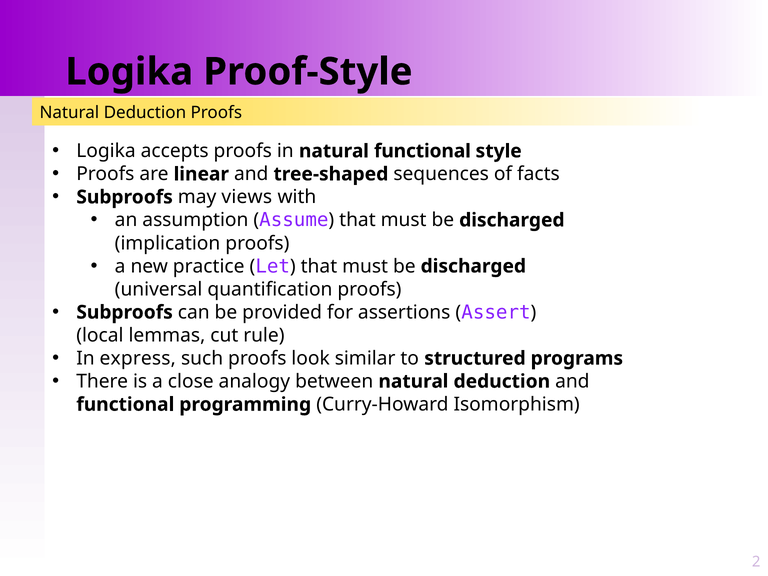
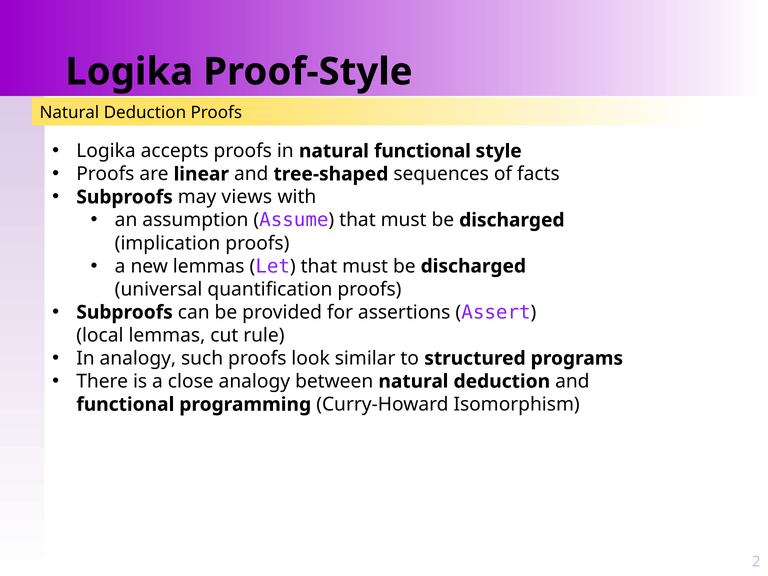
new practice: practice -> lemmas (209, 266)
In express: express -> analogy (138, 358)
